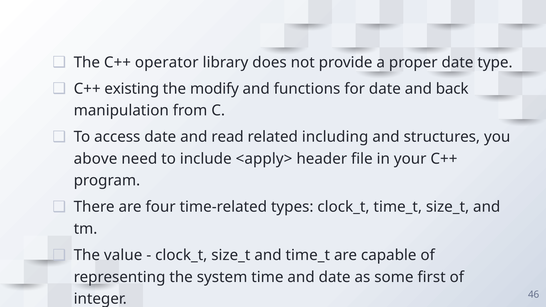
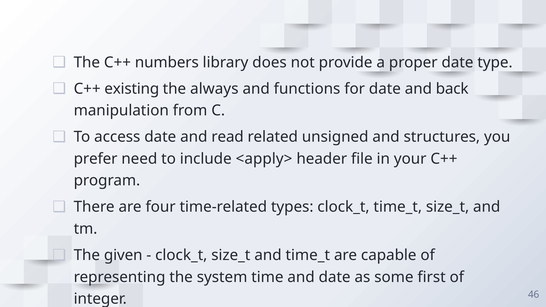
operator: operator -> numbers (167, 62)
modify: modify -> always (214, 89)
including: including -> unsigned (335, 137)
above: above -> prefer (96, 159)
value: value -> given (123, 255)
